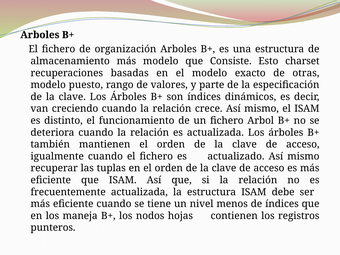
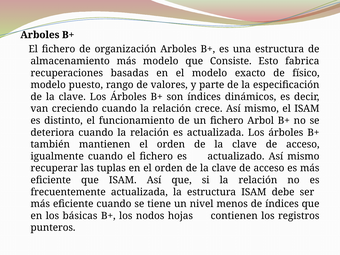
charset: charset -> fabrica (302, 61)
otras: otras -> físico (306, 73)
maneja: maneja -> básicas (80, 216)
